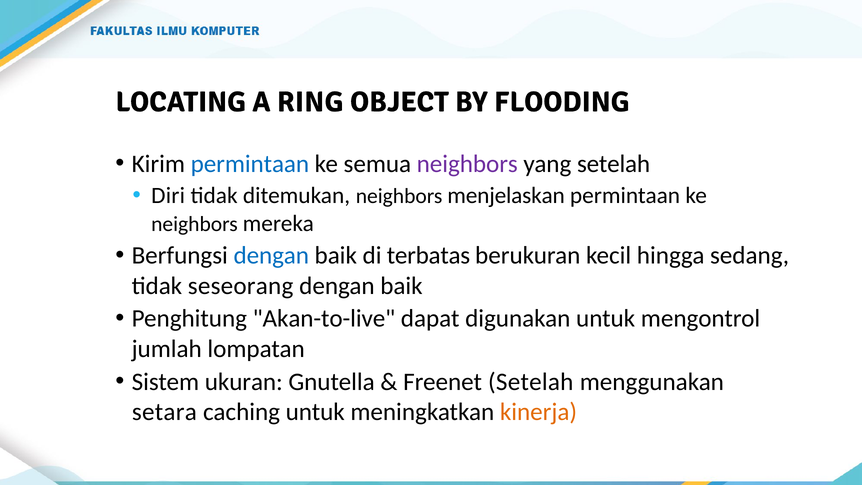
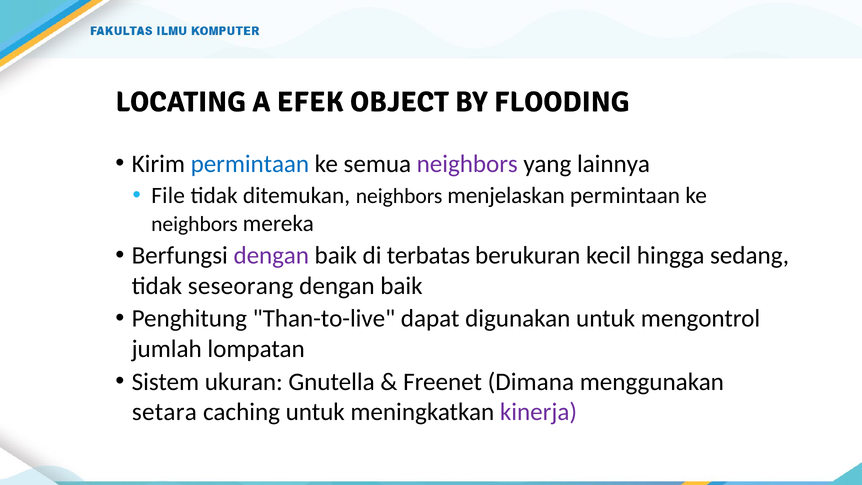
RING: RING -> EFEK (310, 102)
yang setelah: setelah -> lainnya (614, 164)
Diri: Diri -> File (168, 196)
dengan colour: blue -> purple (271, 256)
Akan-to-live: Akan-to-live -> Than-to-live (324, 319)
Freenet Setelah: Setelah -> Dimana (531, 382)
kinerja colour: orange -> purple (538, 412)
